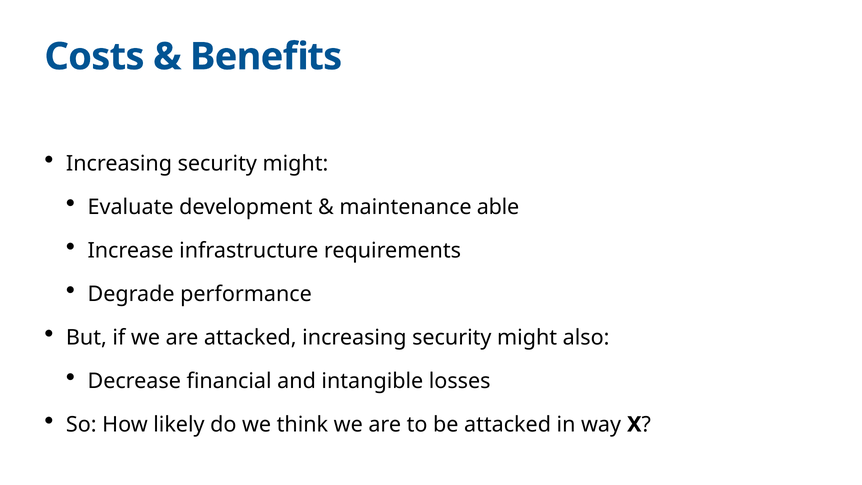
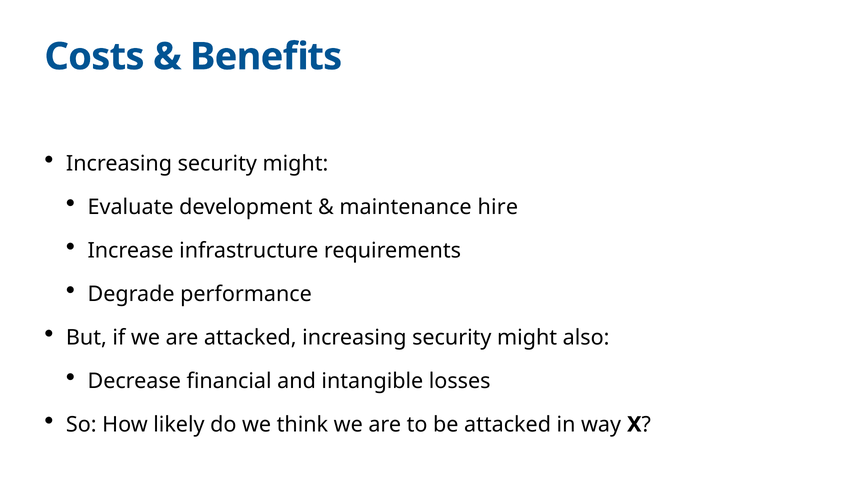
able: able -> hire (498, 207)
